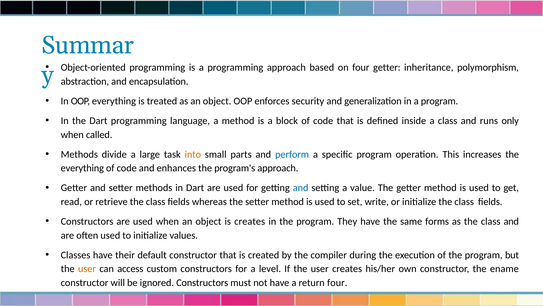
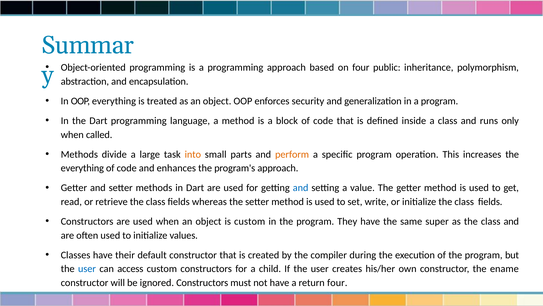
four getter: getter -> public (387, 67)
perform colour: blue -> orange (292, 154)
is creates: creates -> custom (250, 221)
forms: forms -> super (437, 221)
user colour: orange -> blue (87, 268)
level: level -> child (270, 268)
